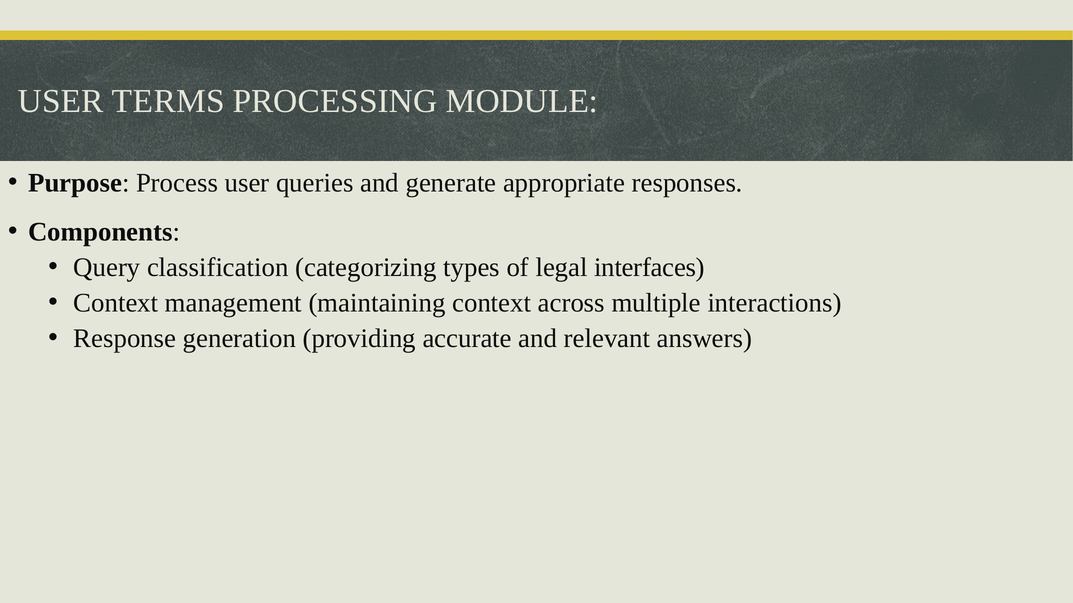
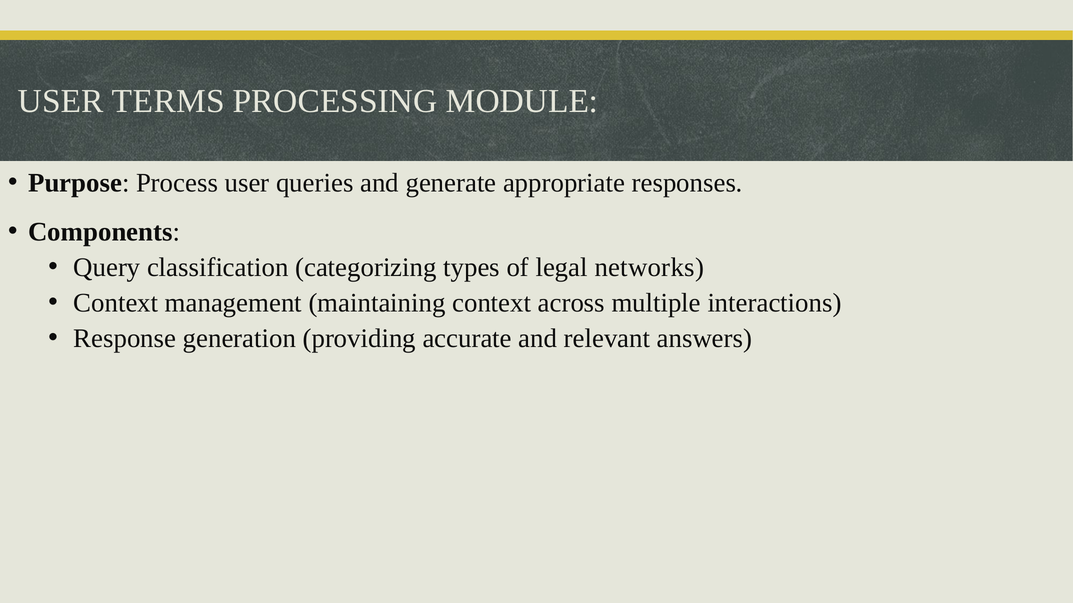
interfaces: interfaces -> networks (649, 267)
